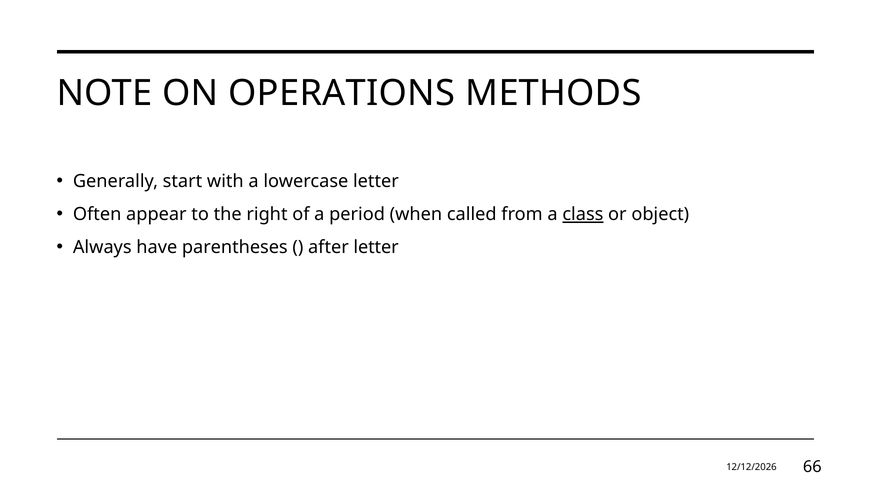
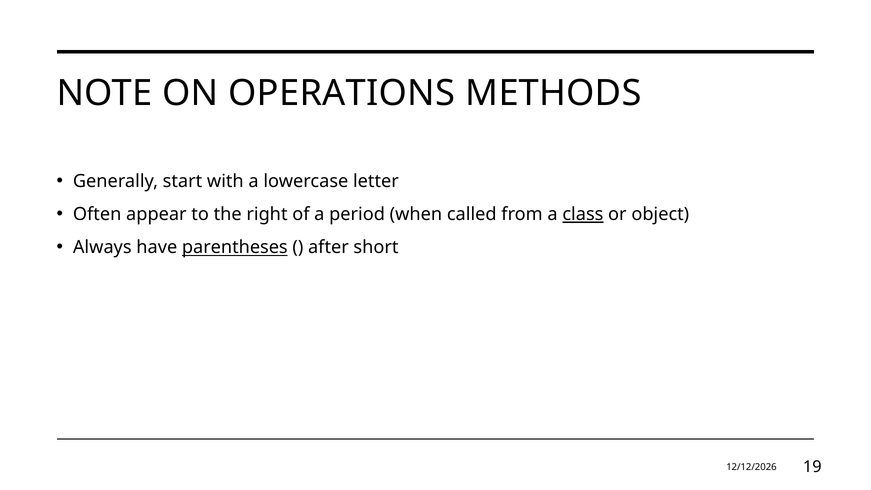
parentheses underline: none -> present (235, 247)
after letter: letter -> short (376, 247)
66: 66 -> 19 (812, 467)
